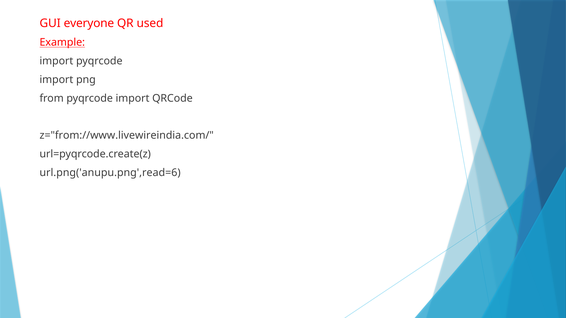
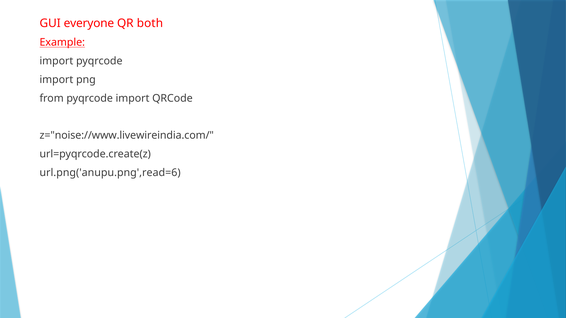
used: used -> both (150, 23)
z="from://www.livewireindia.com/: z="from://www.livewireindia.com/ -> z="noise://www.livewireindia.com/ (127, 136)
